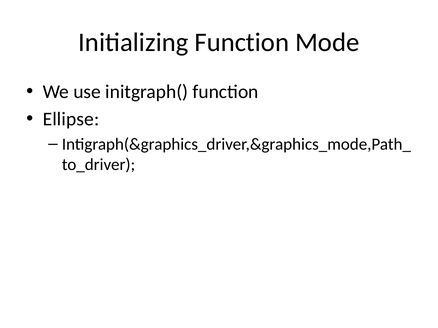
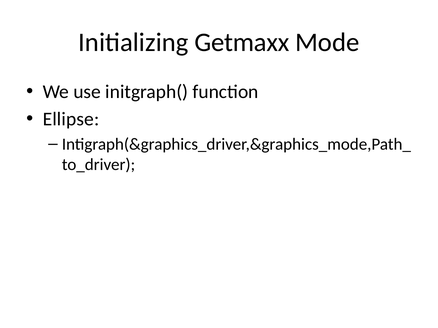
Initializing Function: Function -> Getmaxx (242, 42)
